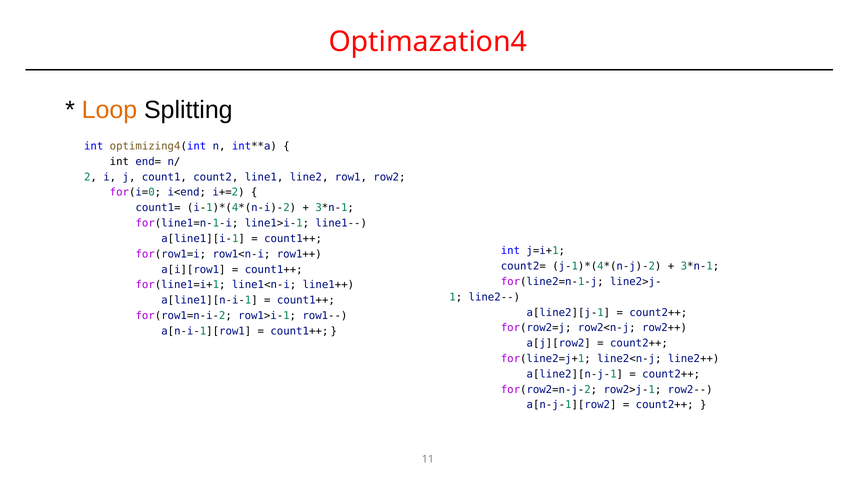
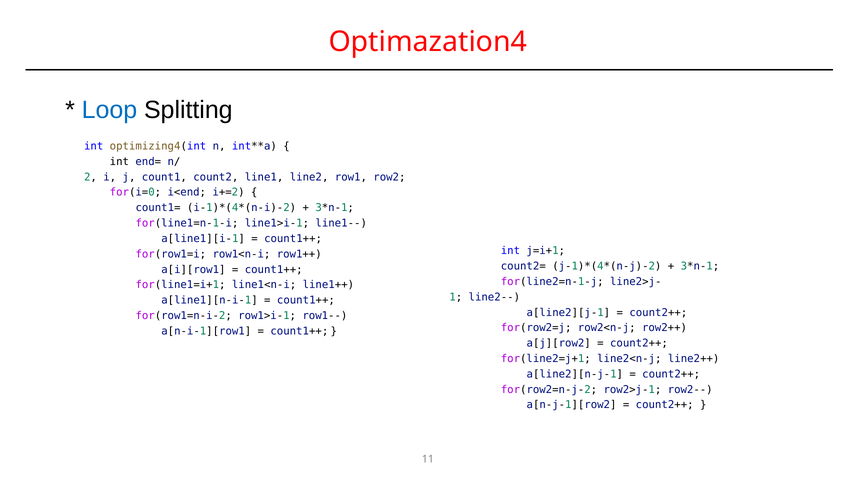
Loop colour: orange -> blue (109, 110)
